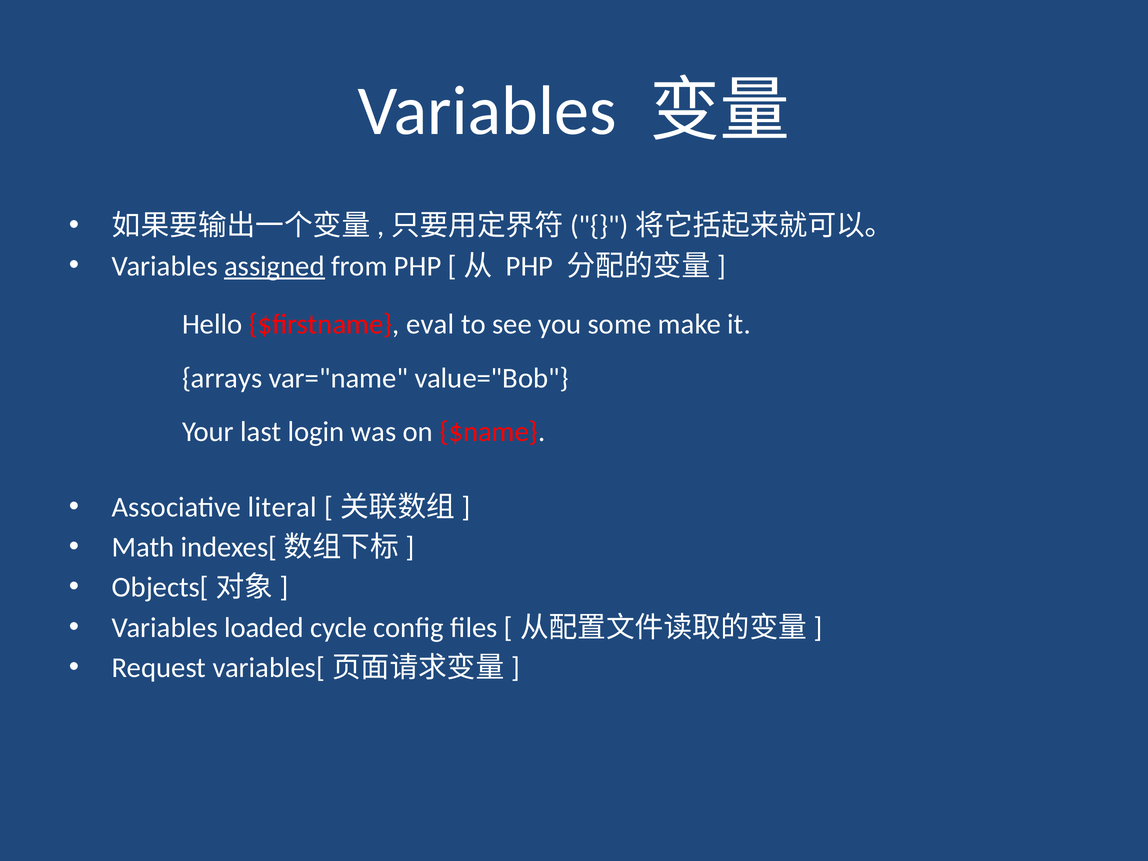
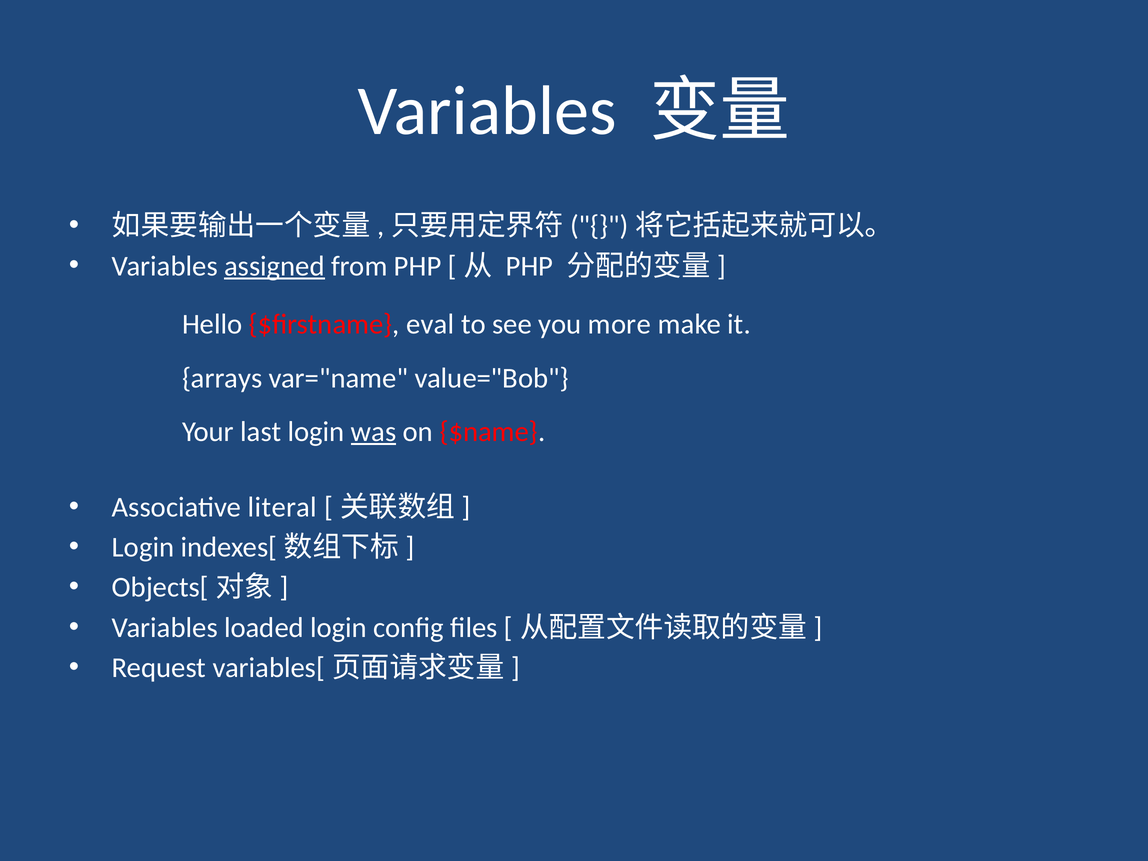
some: some -> more (619, 324)
was underline: none -> present (374, 432)
Math: Math -> Login (143, 547)
loaded cycle: cycle -> login (339, 628)
